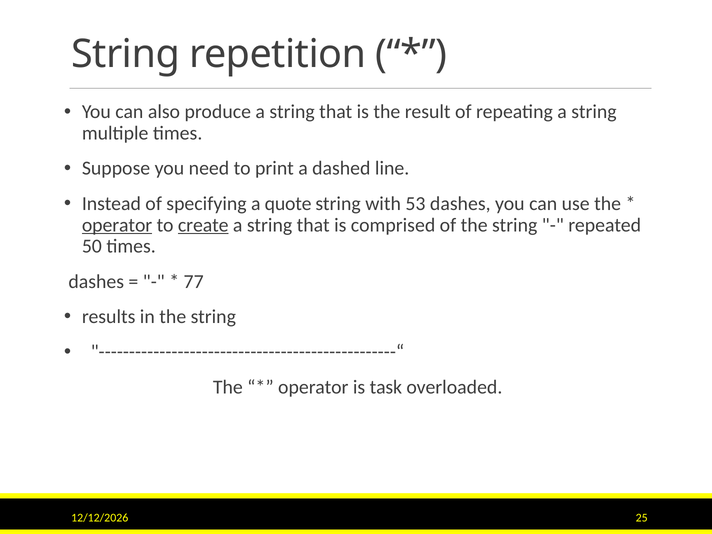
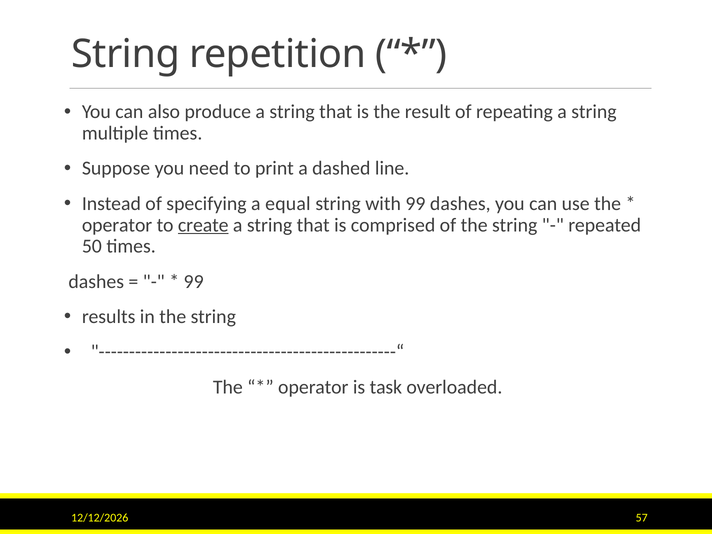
quote: quote -> equal (288, 204)
with 53: 53 -> 99 (415, 204)
operator underline: present -> none (117, 225)
77: 77 -> 99 (194, 282)
25: 25 -> 57 (642, 518)
